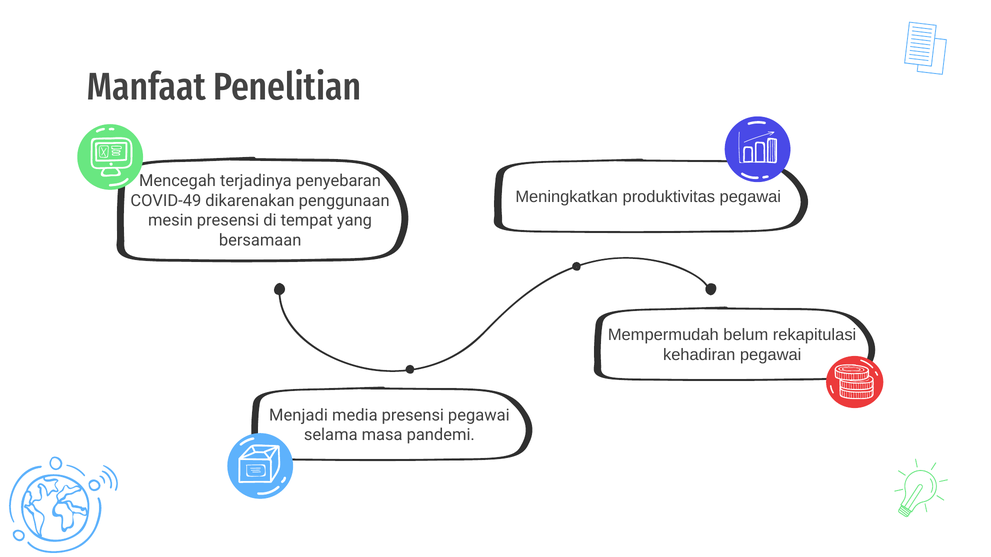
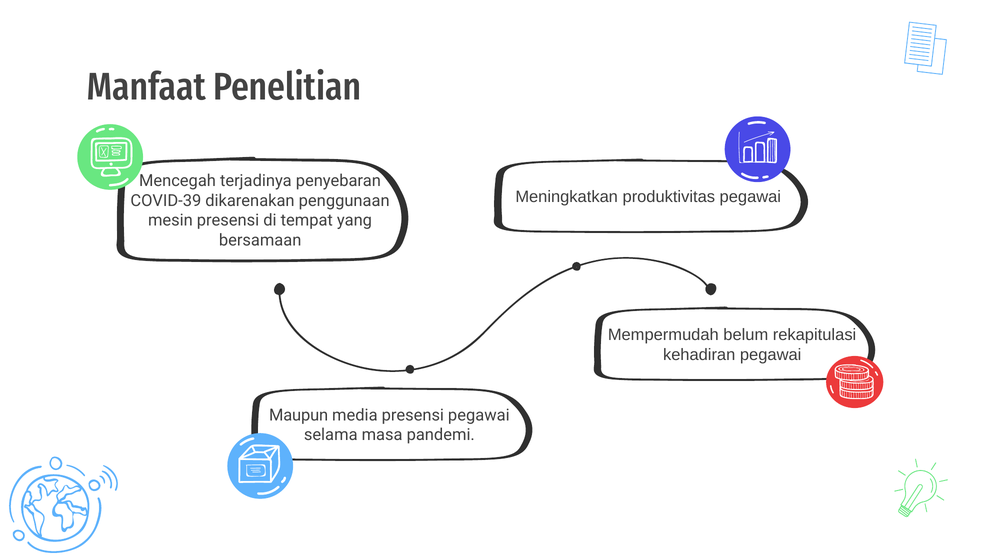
COVID-49: COVID-49 -> COVID-39 (166, 201)
Menjadi: Menjadi -> Maupun (299, 415)
